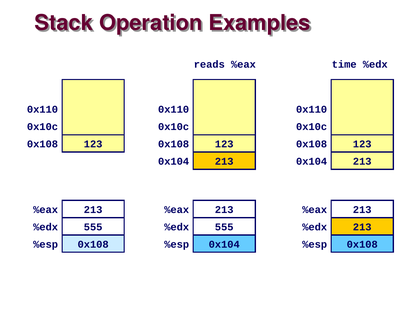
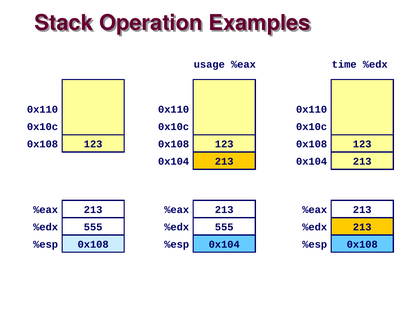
reads: reads -> usage (209, 64)
